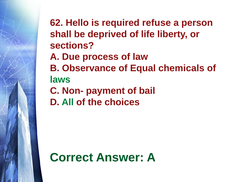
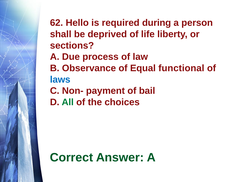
refuse: refuse -> during (157, 23)
chemicals: chemicals -> functional (181, 68)
laws colour: green -> blue (60, 80)
